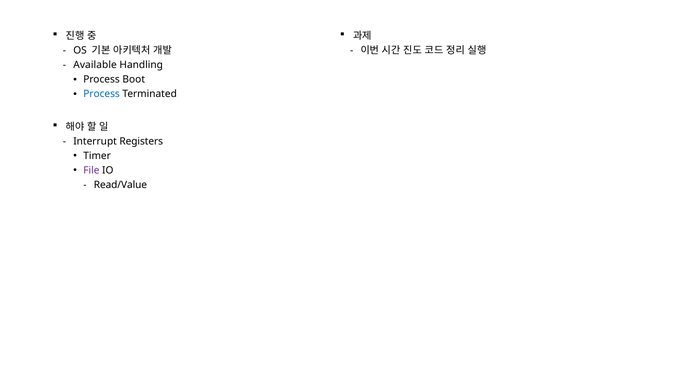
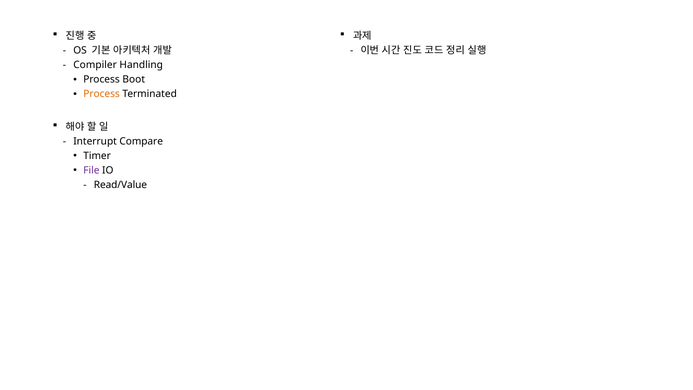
Available: Available -> Compiler (95, 65)
Process colour: blue -> orange (102, 94)
Registers: Registers -> Compare (141, 141)
